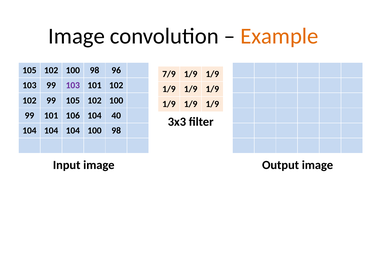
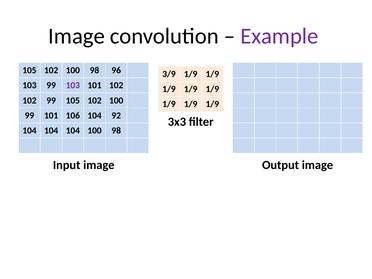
Example colour: orange -> purple (279, 36)
7/9: 7/9 -> 3/9 (169, 74)
40: 40 -> 92 (116, 116)
